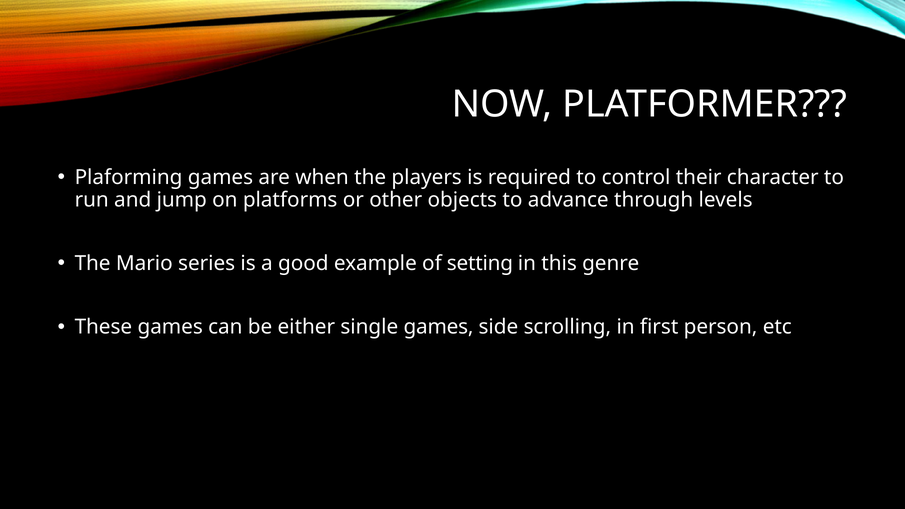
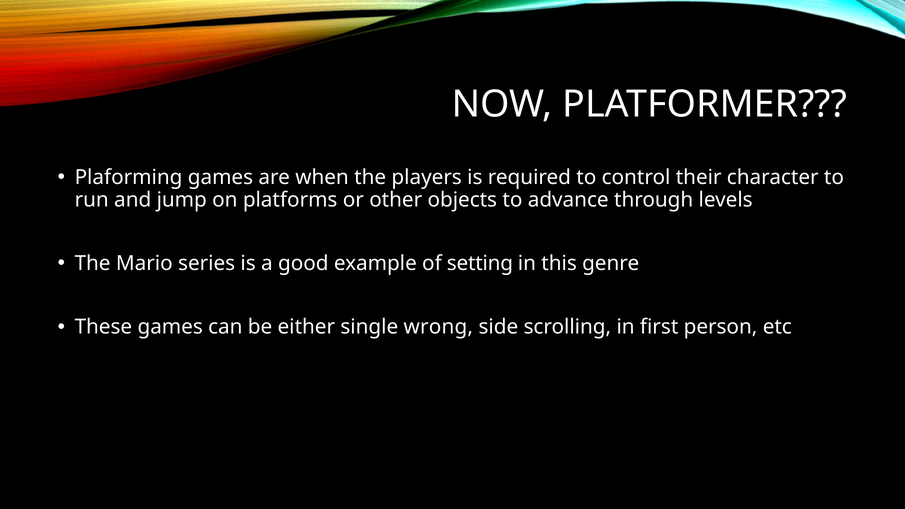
single games: games -> wrong (438, 327)
